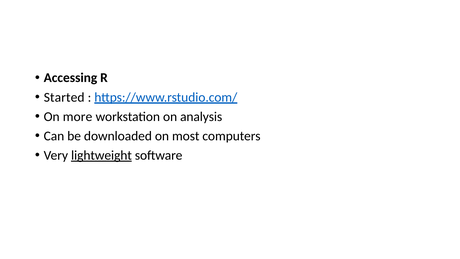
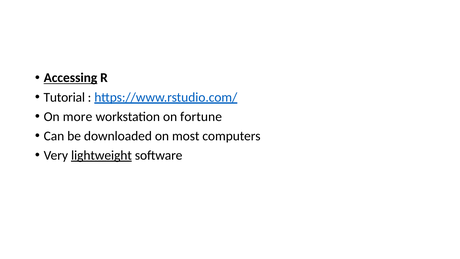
Accessing underline: none -> present (70, 78)
Started: Started -> Tutorial (64, 97)
analysis: analysis -> fortune (201, 117)
